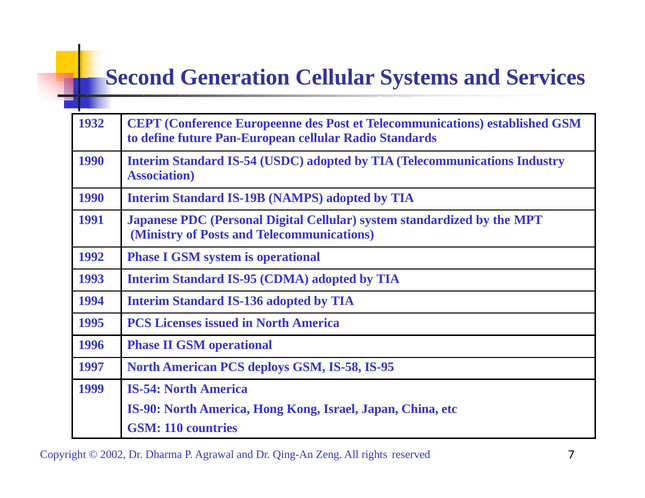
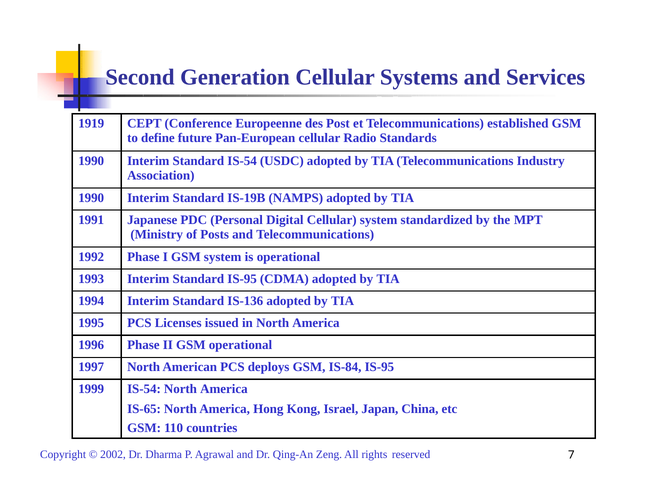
1932: 1932 -> 1919 (91, 124)
IS-58: IS-58 -> IS-84 (345, 367)
IS-90: IS-90 -> IS-65 (144, 409)
